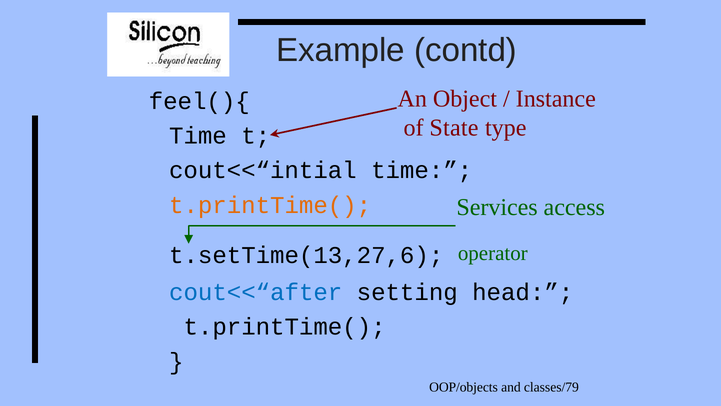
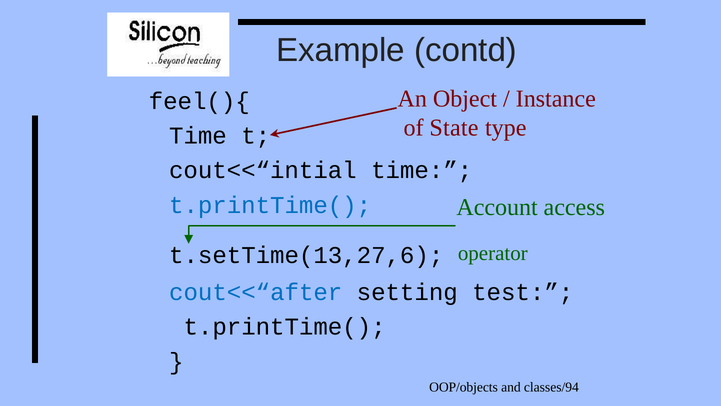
t.printTime( colour: orange -> blue (270, 205)
Services: Services -> Account (497, 207)
head: head -> test (523, 292)
classes/79: classes/79 -> classes/94 (551, 387)
